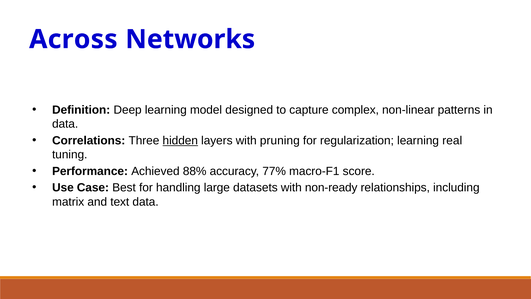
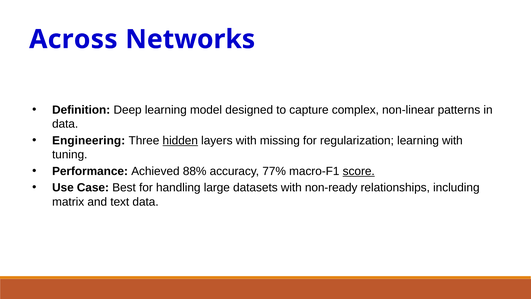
Correlations: Correlations -> Engineering (89, 140)
pruning: pruning -> missing (280, 140)
learning real: real -> with (452, 140)
score underline: none -> present (359, 171)
